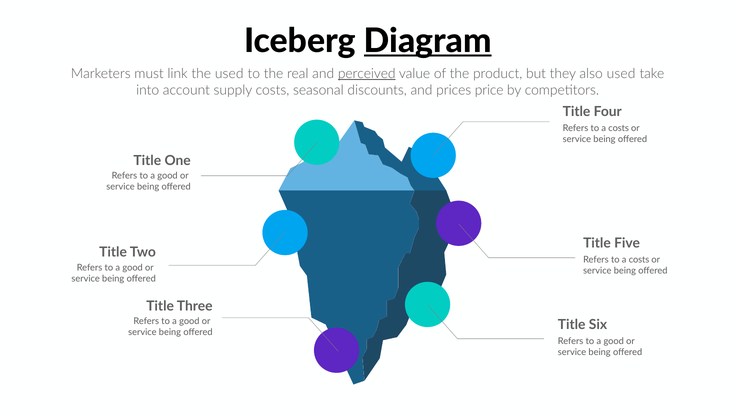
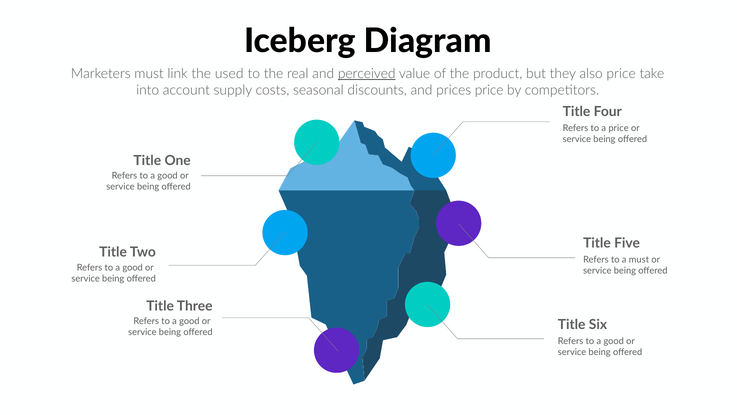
Diagram underline: present -> none (428, 41)
also used: used -> price (621, 73)
costs: costs -> price (619, 128)
costs: costs -> must (639, 259)
